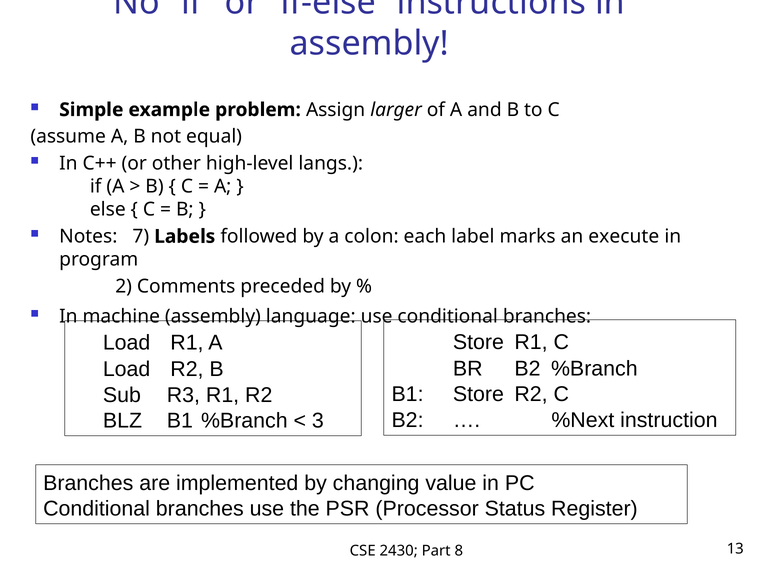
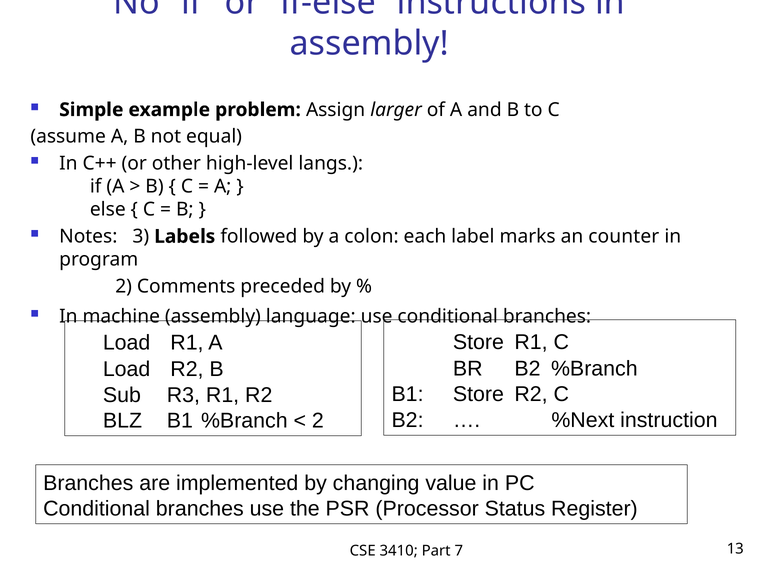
7: 7 -> 3 (141, 236)
execute: execute -> counter (624, 236)
3: 3 -> 2 (318, 421)
2430: 2430 -> 3410 (399, 551)
8: 8 -> 7 (459, 551)
